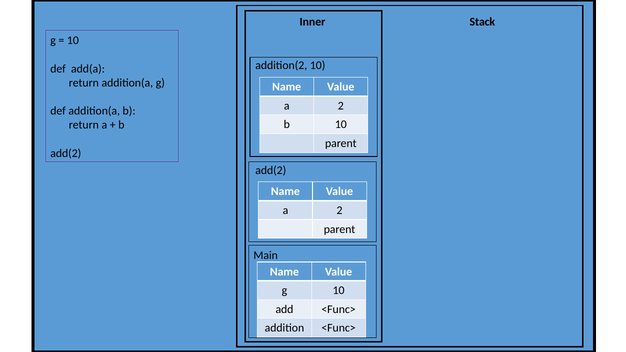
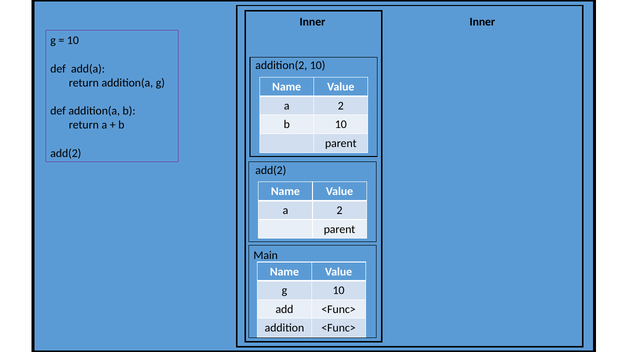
Stack: Stack -> Inner (482, 22)
